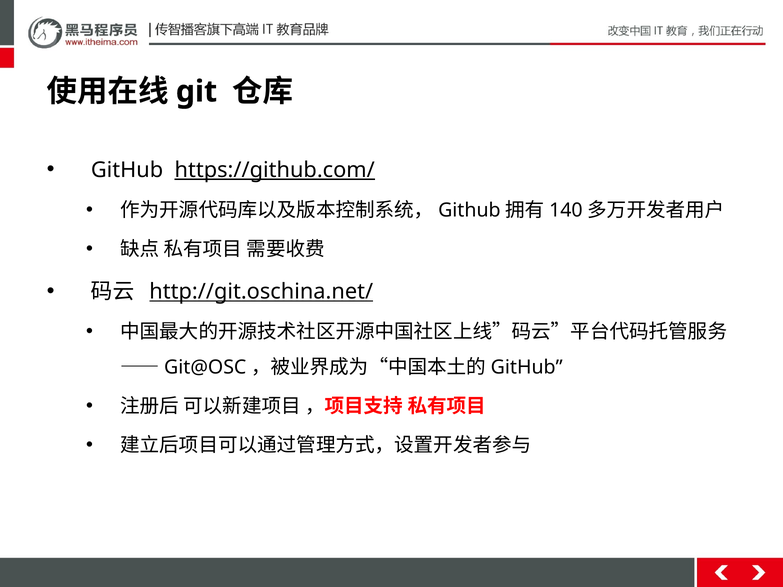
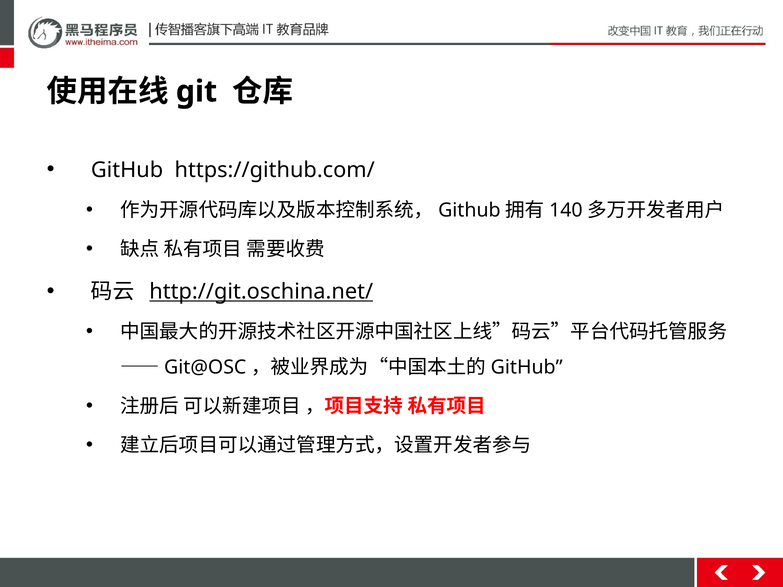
https://github.com/ underline: present -> none (275, 170)
